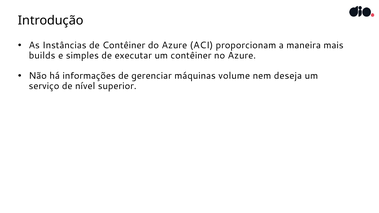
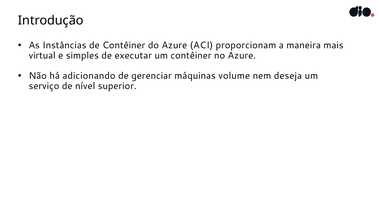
builds: builds -> virtual (42, 56)
informações: informações -> adicionando (89, 76)
